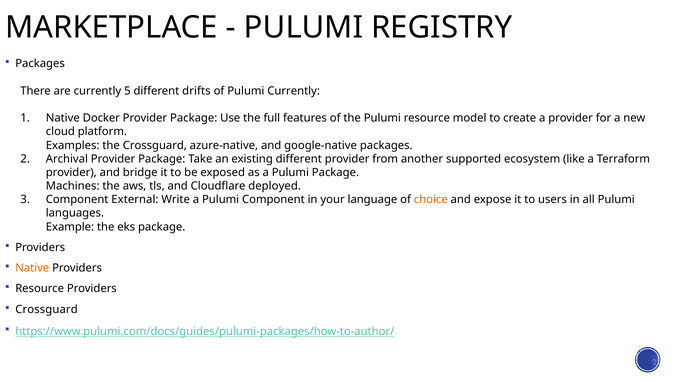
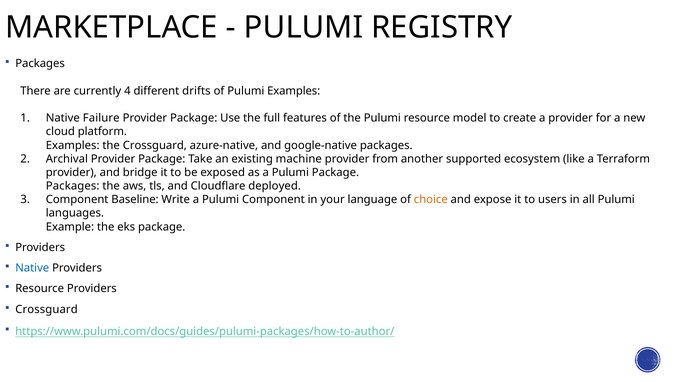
5: 5 -> 4 (127, 91)
Pulumi Currently: Currently -> Examples (294, 91)
Docker: Docker -> Failure (101, 118)
existing different: different -> machine (299, 159)
Machines: Machines -> Packages (73, 186)
External: External -> Baseline (135, 200)
Native colour: orange -> blue (32, 268)
